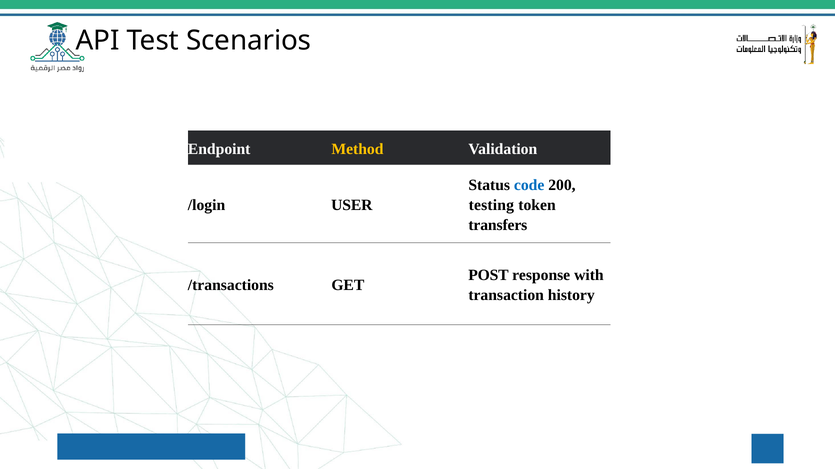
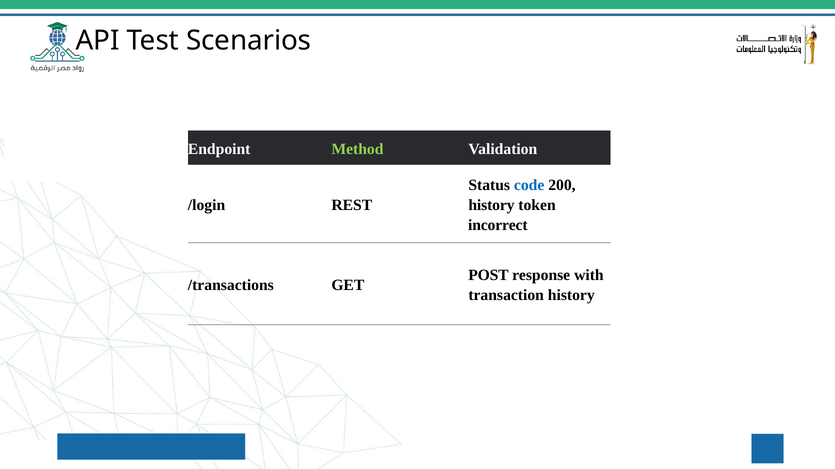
Method colour: yellow -> light green (357, 149)
USER: USER -> REST (352, 205)
testing: testing -> history (491, 205)
transfers: transfers -> incorrect (498, 225)
